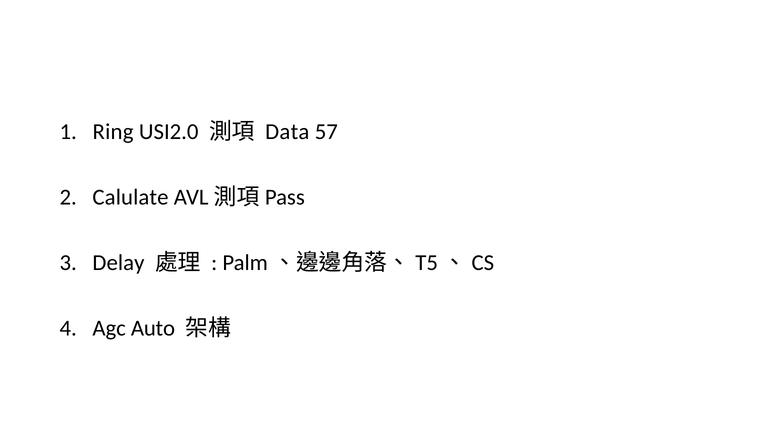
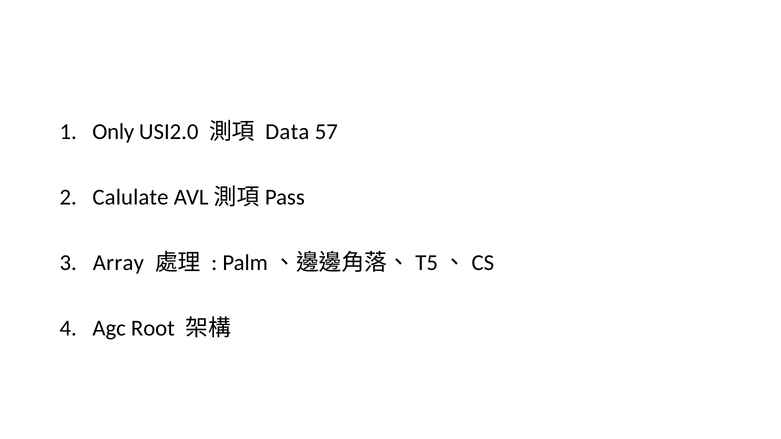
Ring: Ring -> Only (113, 132)
Delay: Delay -> Array (118, 263)
Auto: Auto -> Root (153, 329)
